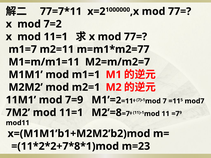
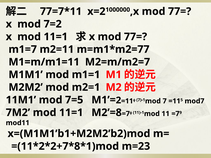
7=9: 7=9 -> 7=5 (74, 100)
